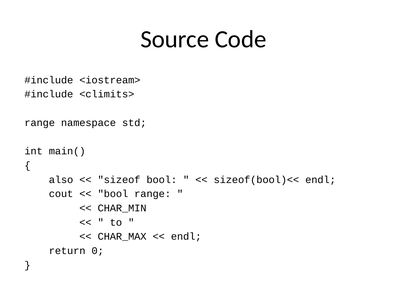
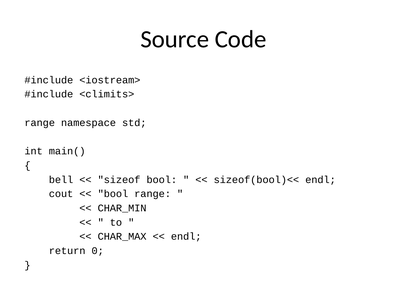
also: also -> bell (61, 180)
